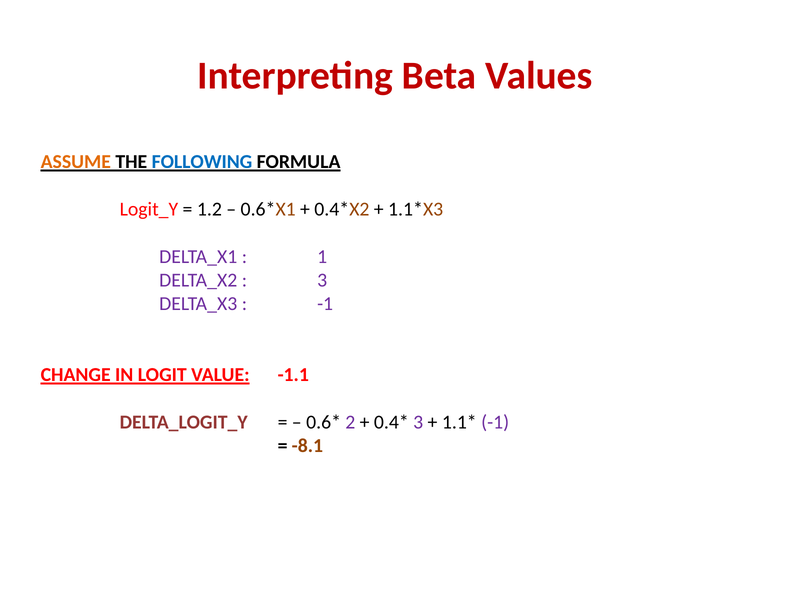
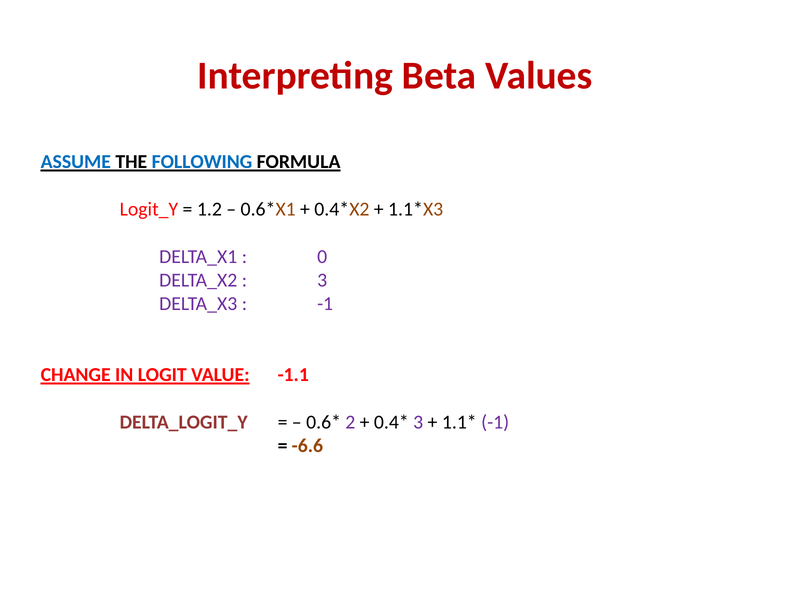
ASSUME colour: orange -> blue (76, 162)
1: 1 -> 0 (322, 257)
-8.1: -8.1 -> -6.6 (307, 446)
